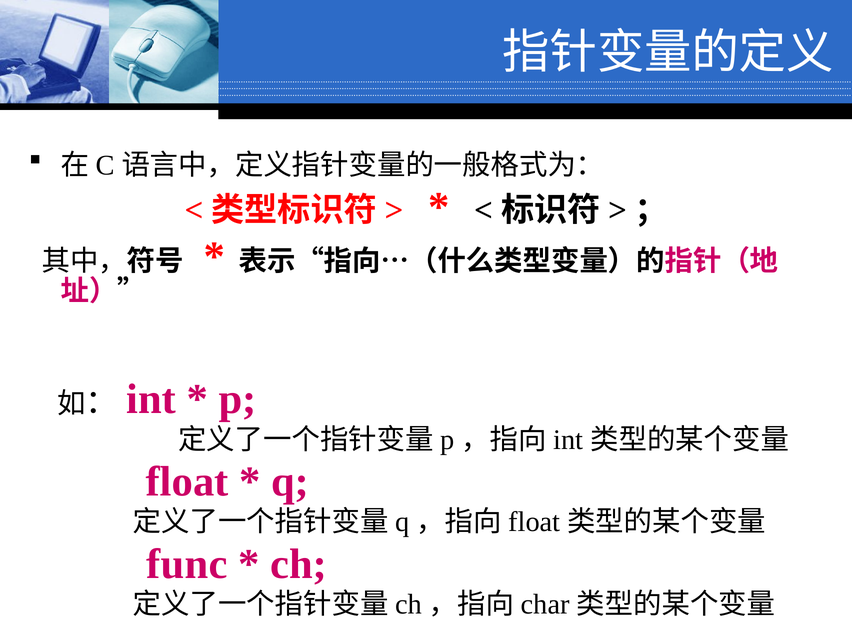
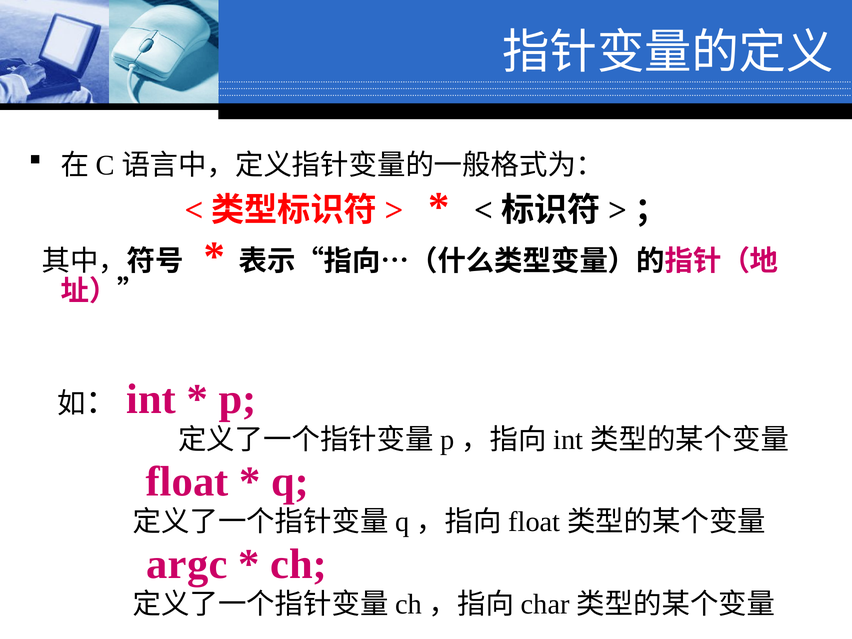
func: func -> argc (187, 564)
